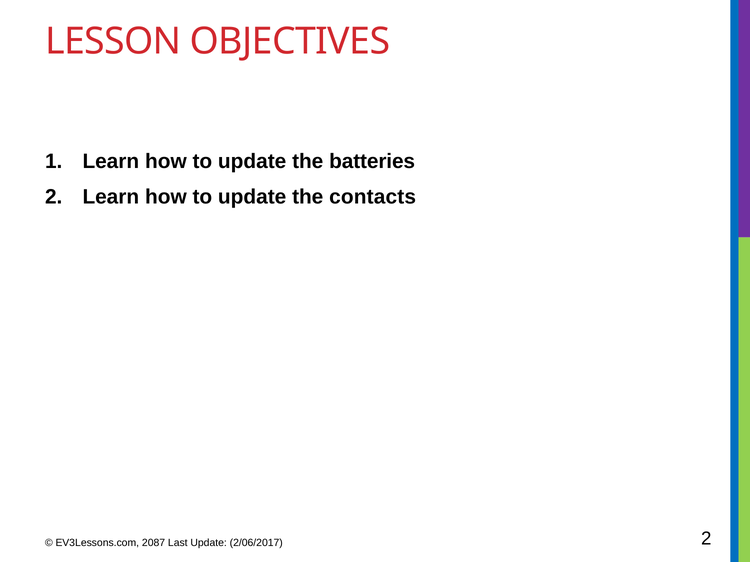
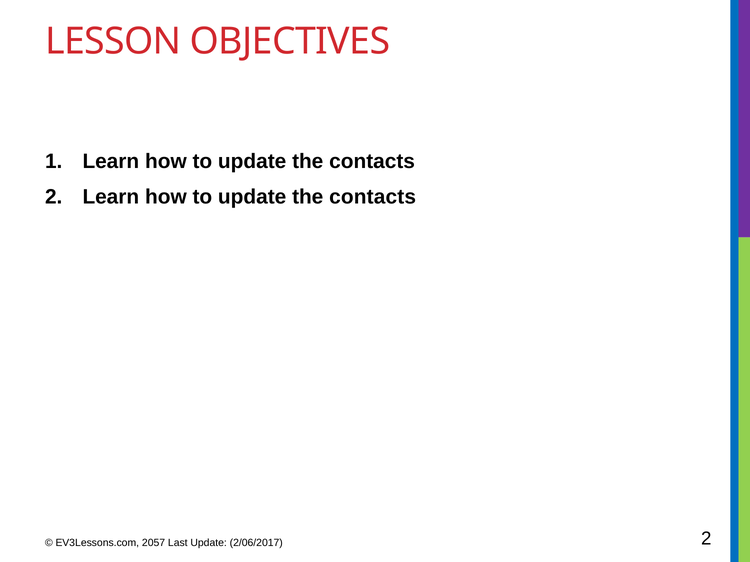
batteries: batteries -> contacts (372, 161)
2087: 2087 -> 2057 (154, 543)
